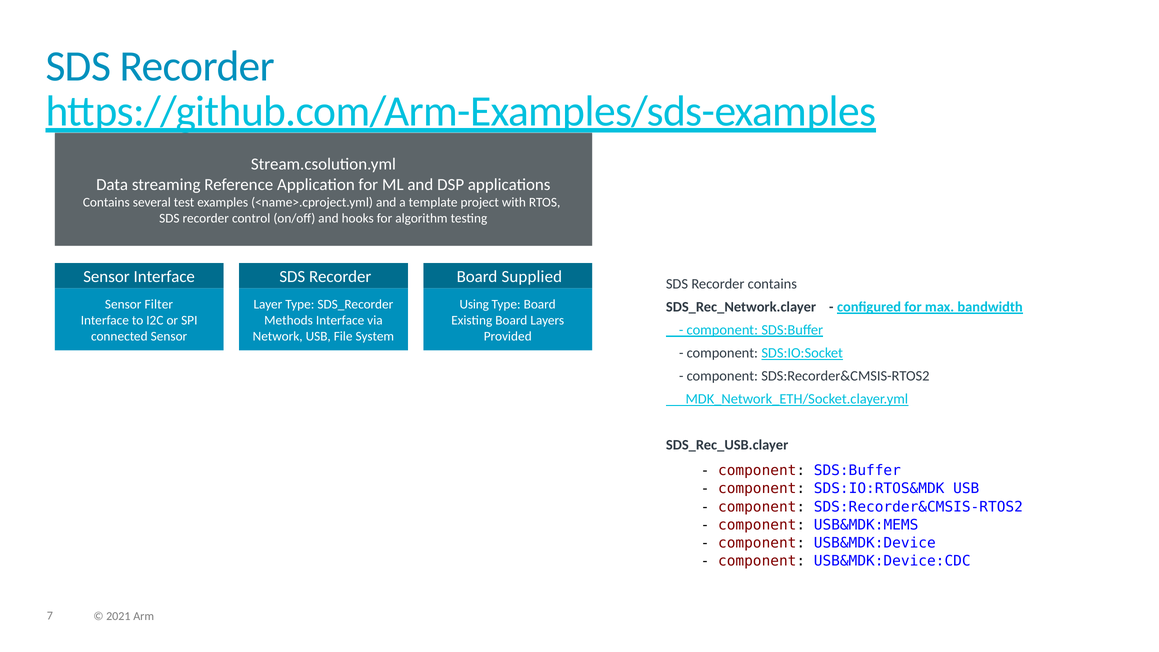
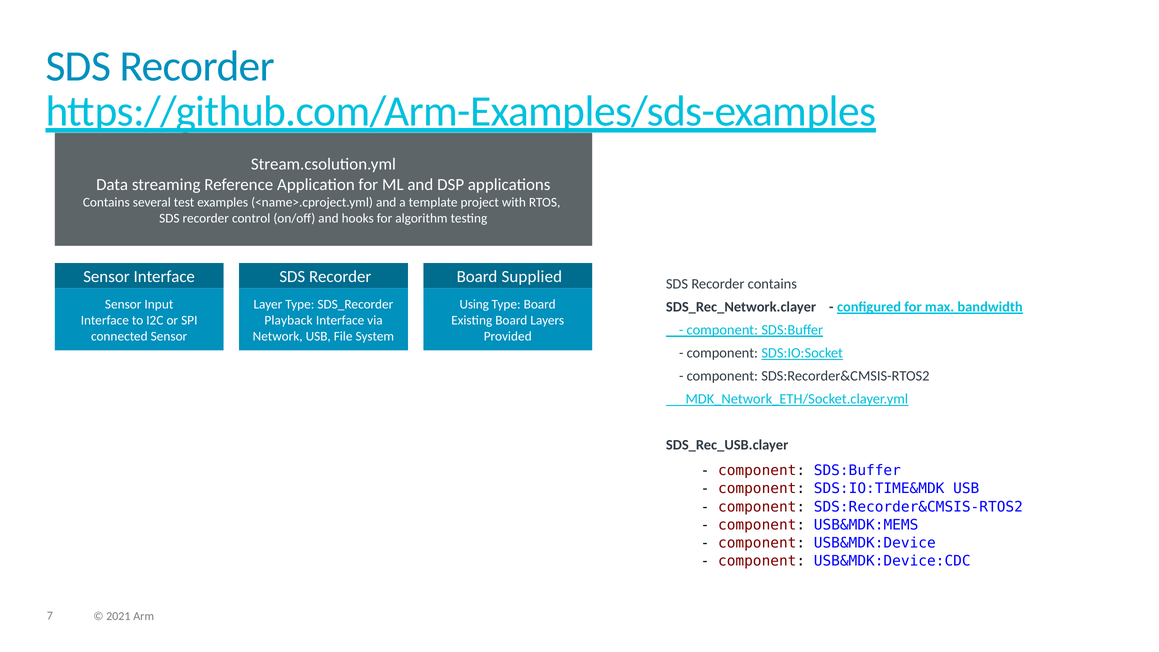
Filter: Filter -> Input (159, 304)
Methods: Methods -> Playback (288, 320)
SDS:IO:RTOS&MDK: SDS:IO:RTOS&MDK -> SDS:IO:TIME&MDK (879, 489)
